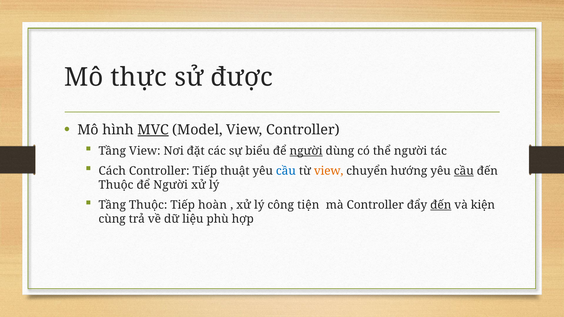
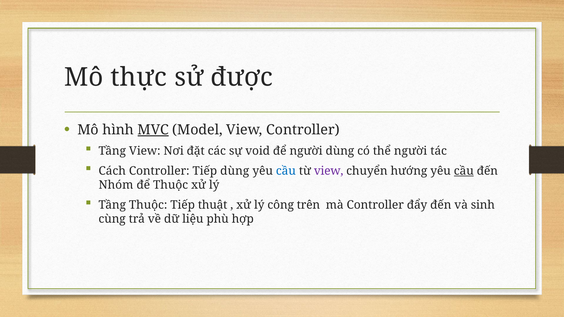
biểu: biểu -> void (258, 151)
người underline: present -> none (306, 151)
Tiếp thuật: thuật -> dùng (235, 171)
view colour: orange -> purple (329, 171)
Thuộc: Thuộc -> Nhóm (116, 185)
Người: Người -> Thuộc (171, 185)
hoàn: hoàn -> thuật (213, 205)
tiện: tiện -> trên (308, 205)
đến underline: present -> none (441, 205)
kiện: kiện -> sinh (483, 205)
